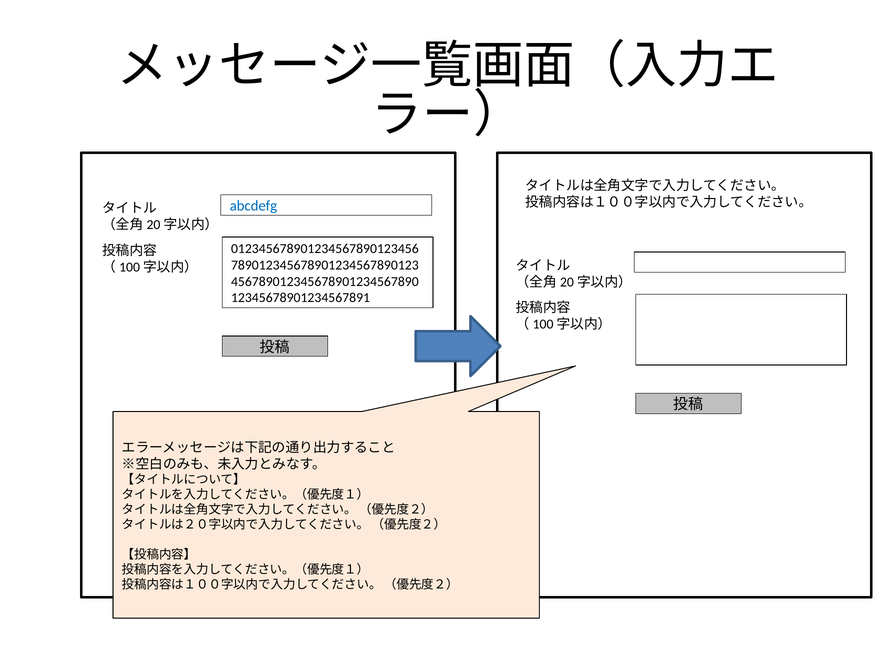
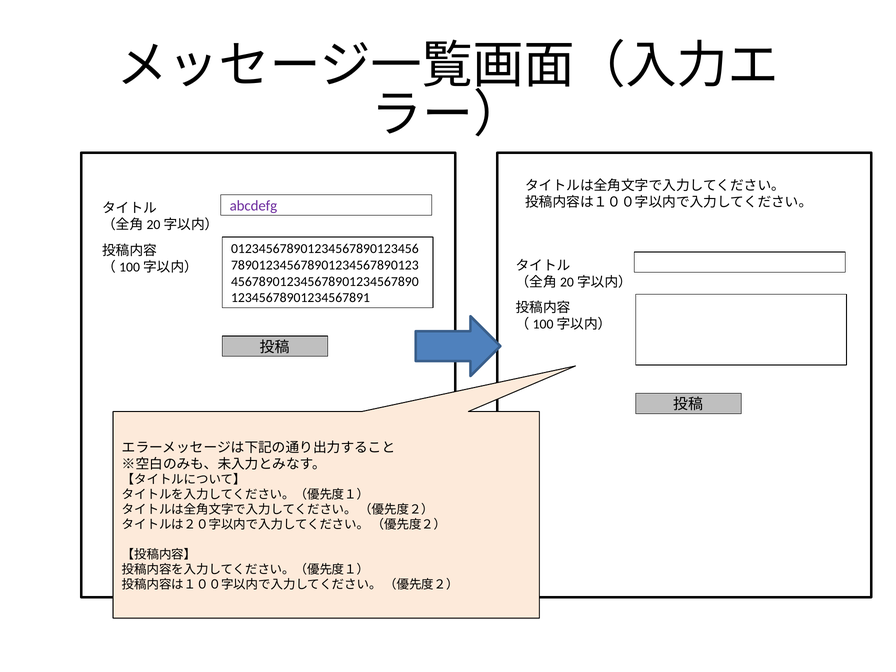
abcdefg colour: blue -> purple (253, 206)
